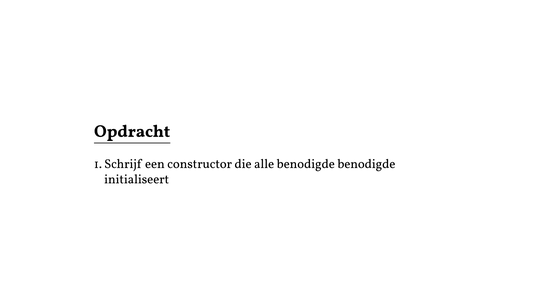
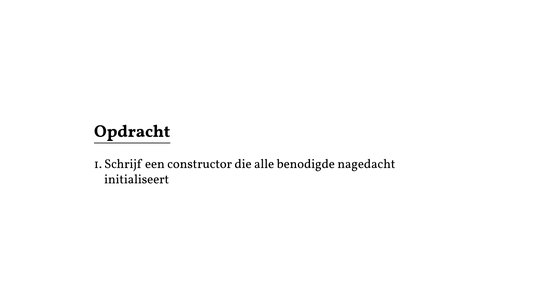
benodigde benodigde: benodigde -> nagedacht (366, 164)
